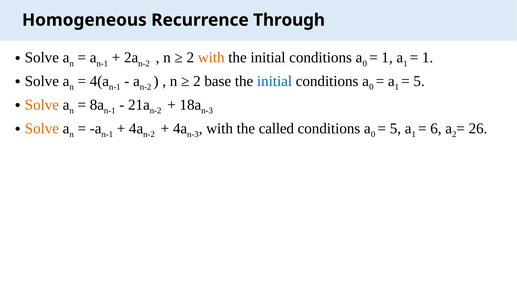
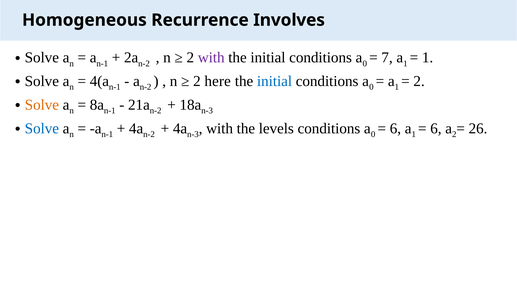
Through: Through -> Involves (289, 20)
with colour: orange -> purple (211, 58)
1: 1 -> 7 (387, 58)
base: base -> here (218, 81)
5: 5 -> 2 (419, 81)
Solve colour: orange -> blue (42, 128)
called: called -> levels (276, 128)
5: 5 -> 6 (395, 128)
